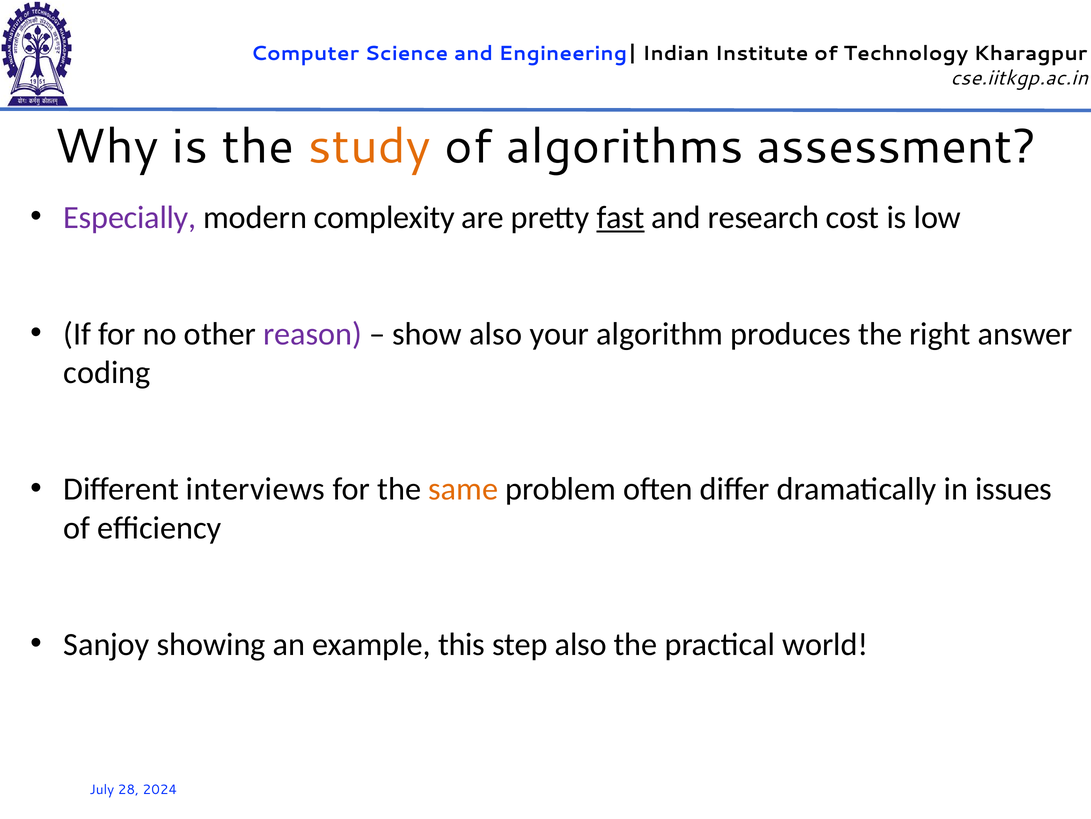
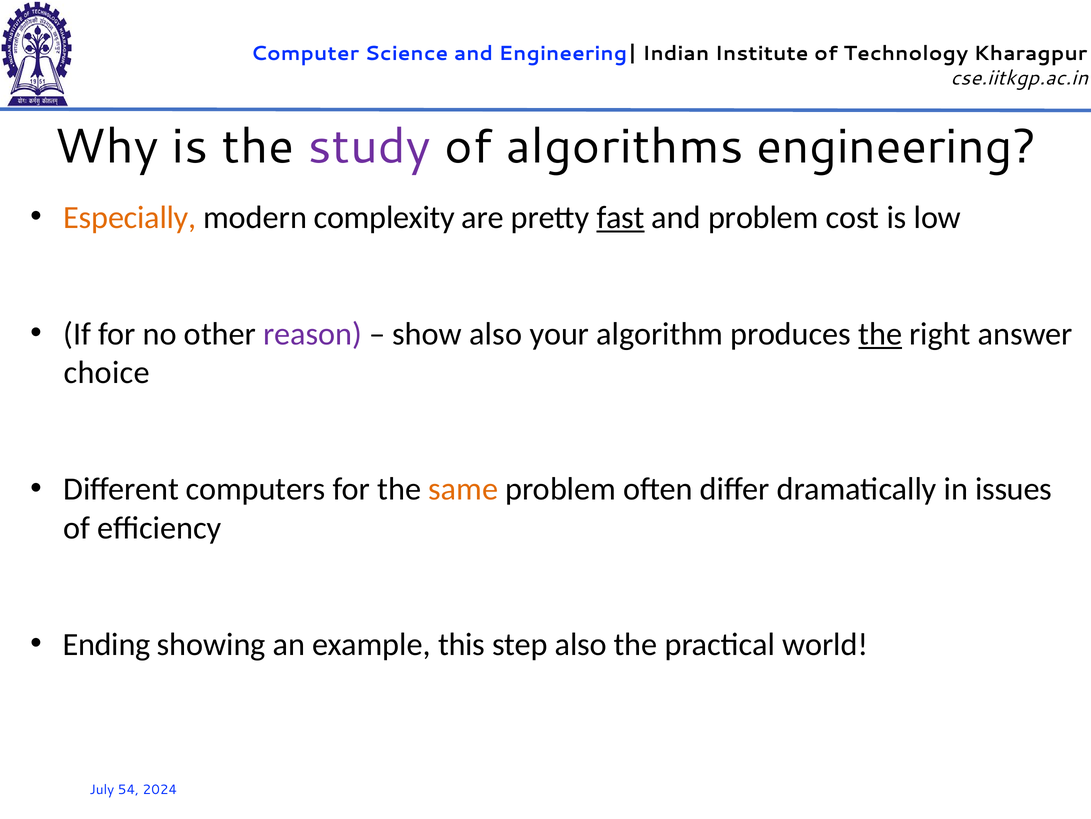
study colour: orange -> purple (369, 146)
assessment: assessment -> engineering (897, 146)
Especially colour: purple -> orange (130, 217)
and research: research -> problem (763, 217)
the underline: none -> present (880, 334)
coding: coding -> choice (107, 372)
interviews: interviews -> computers (256, 489)
Sanjoy: Sanjoy -> Ending (107, 644)
28: 28 -> 54 (128, 789)
